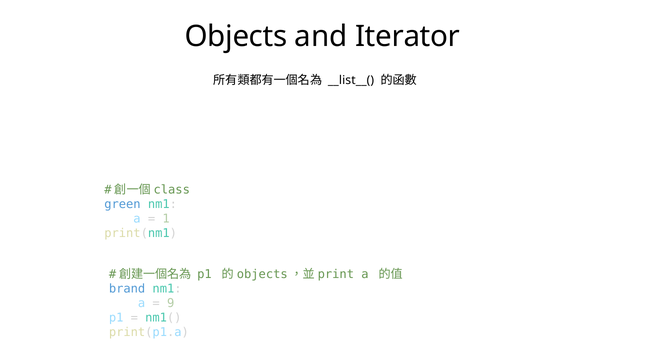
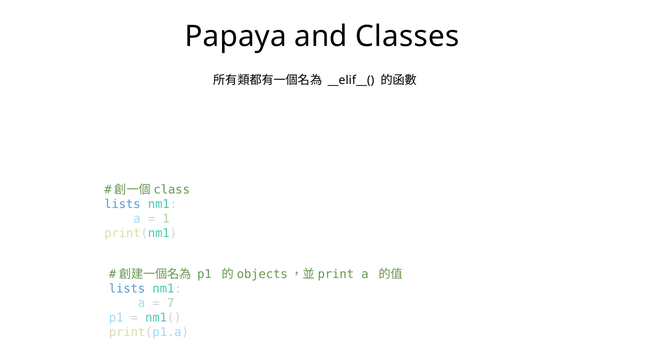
Objects: Objects -> Papaya (236, 36)
Iterator: Iterator -> Classes (407, 36)
__list__(: __list__( -> __elif__( (351, 80)
green: green -> lists (122, 204)
brand: brand -> lists (127, 288)
9: 9 -> 7 (171, 303)
